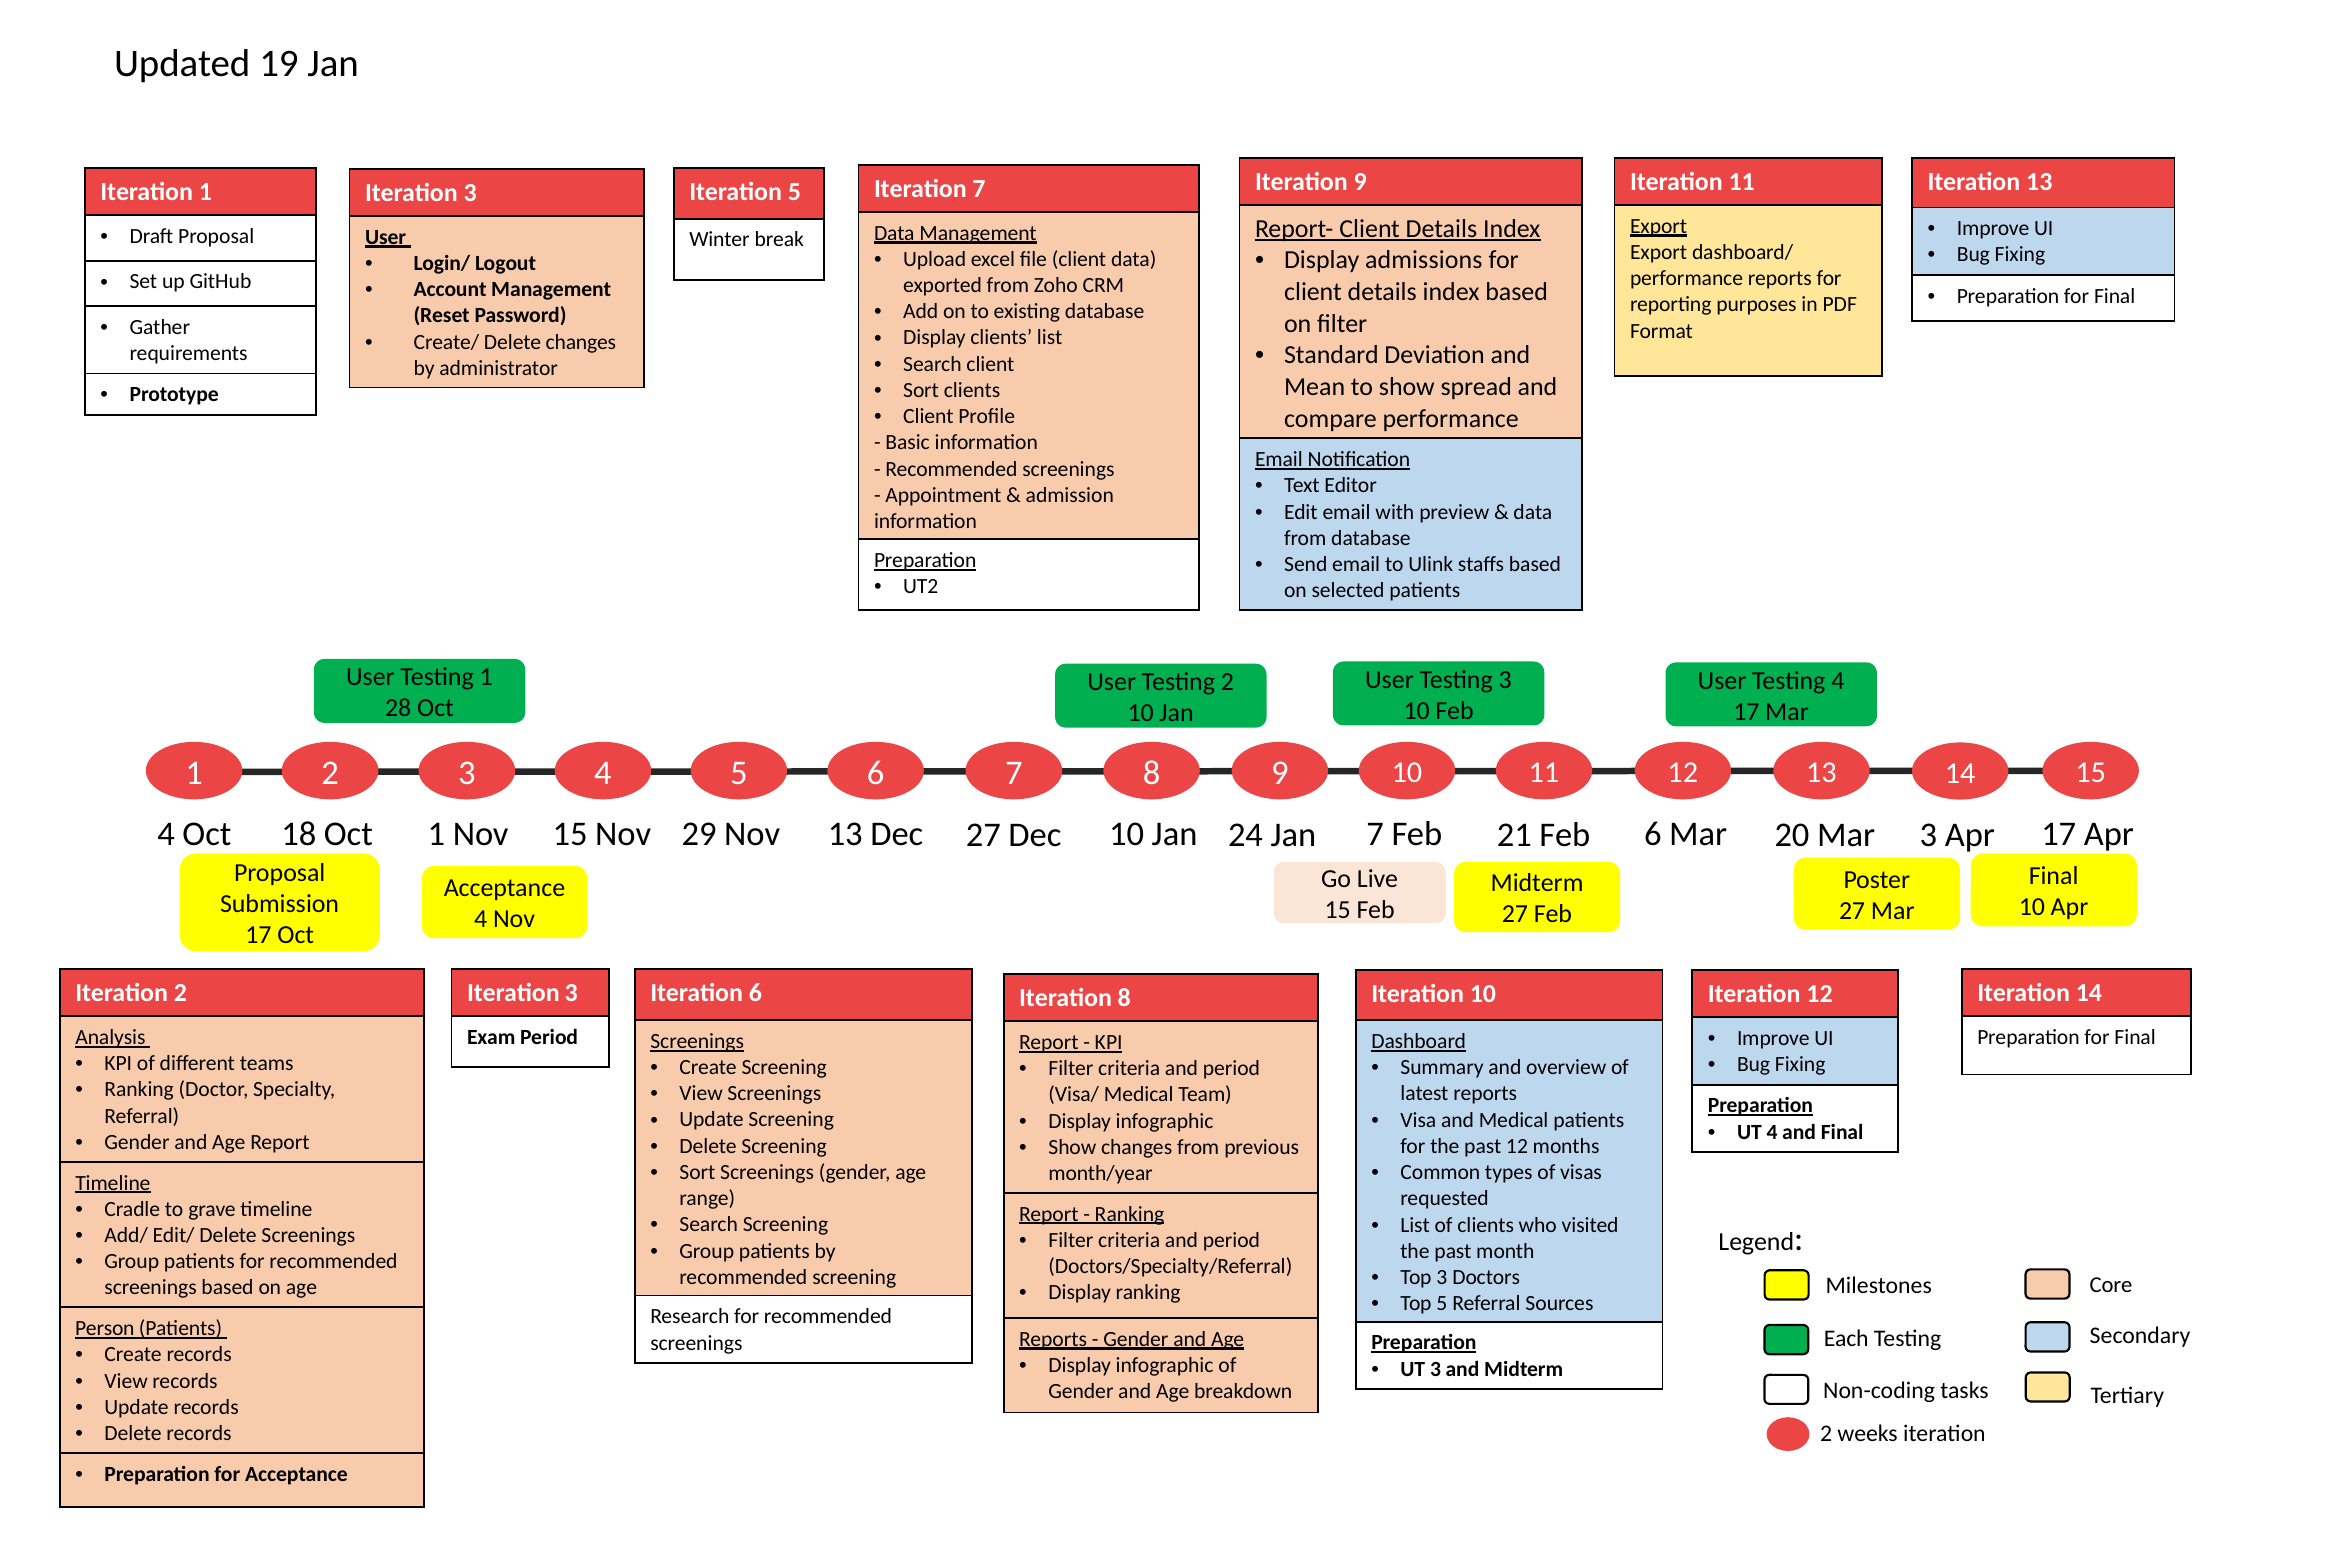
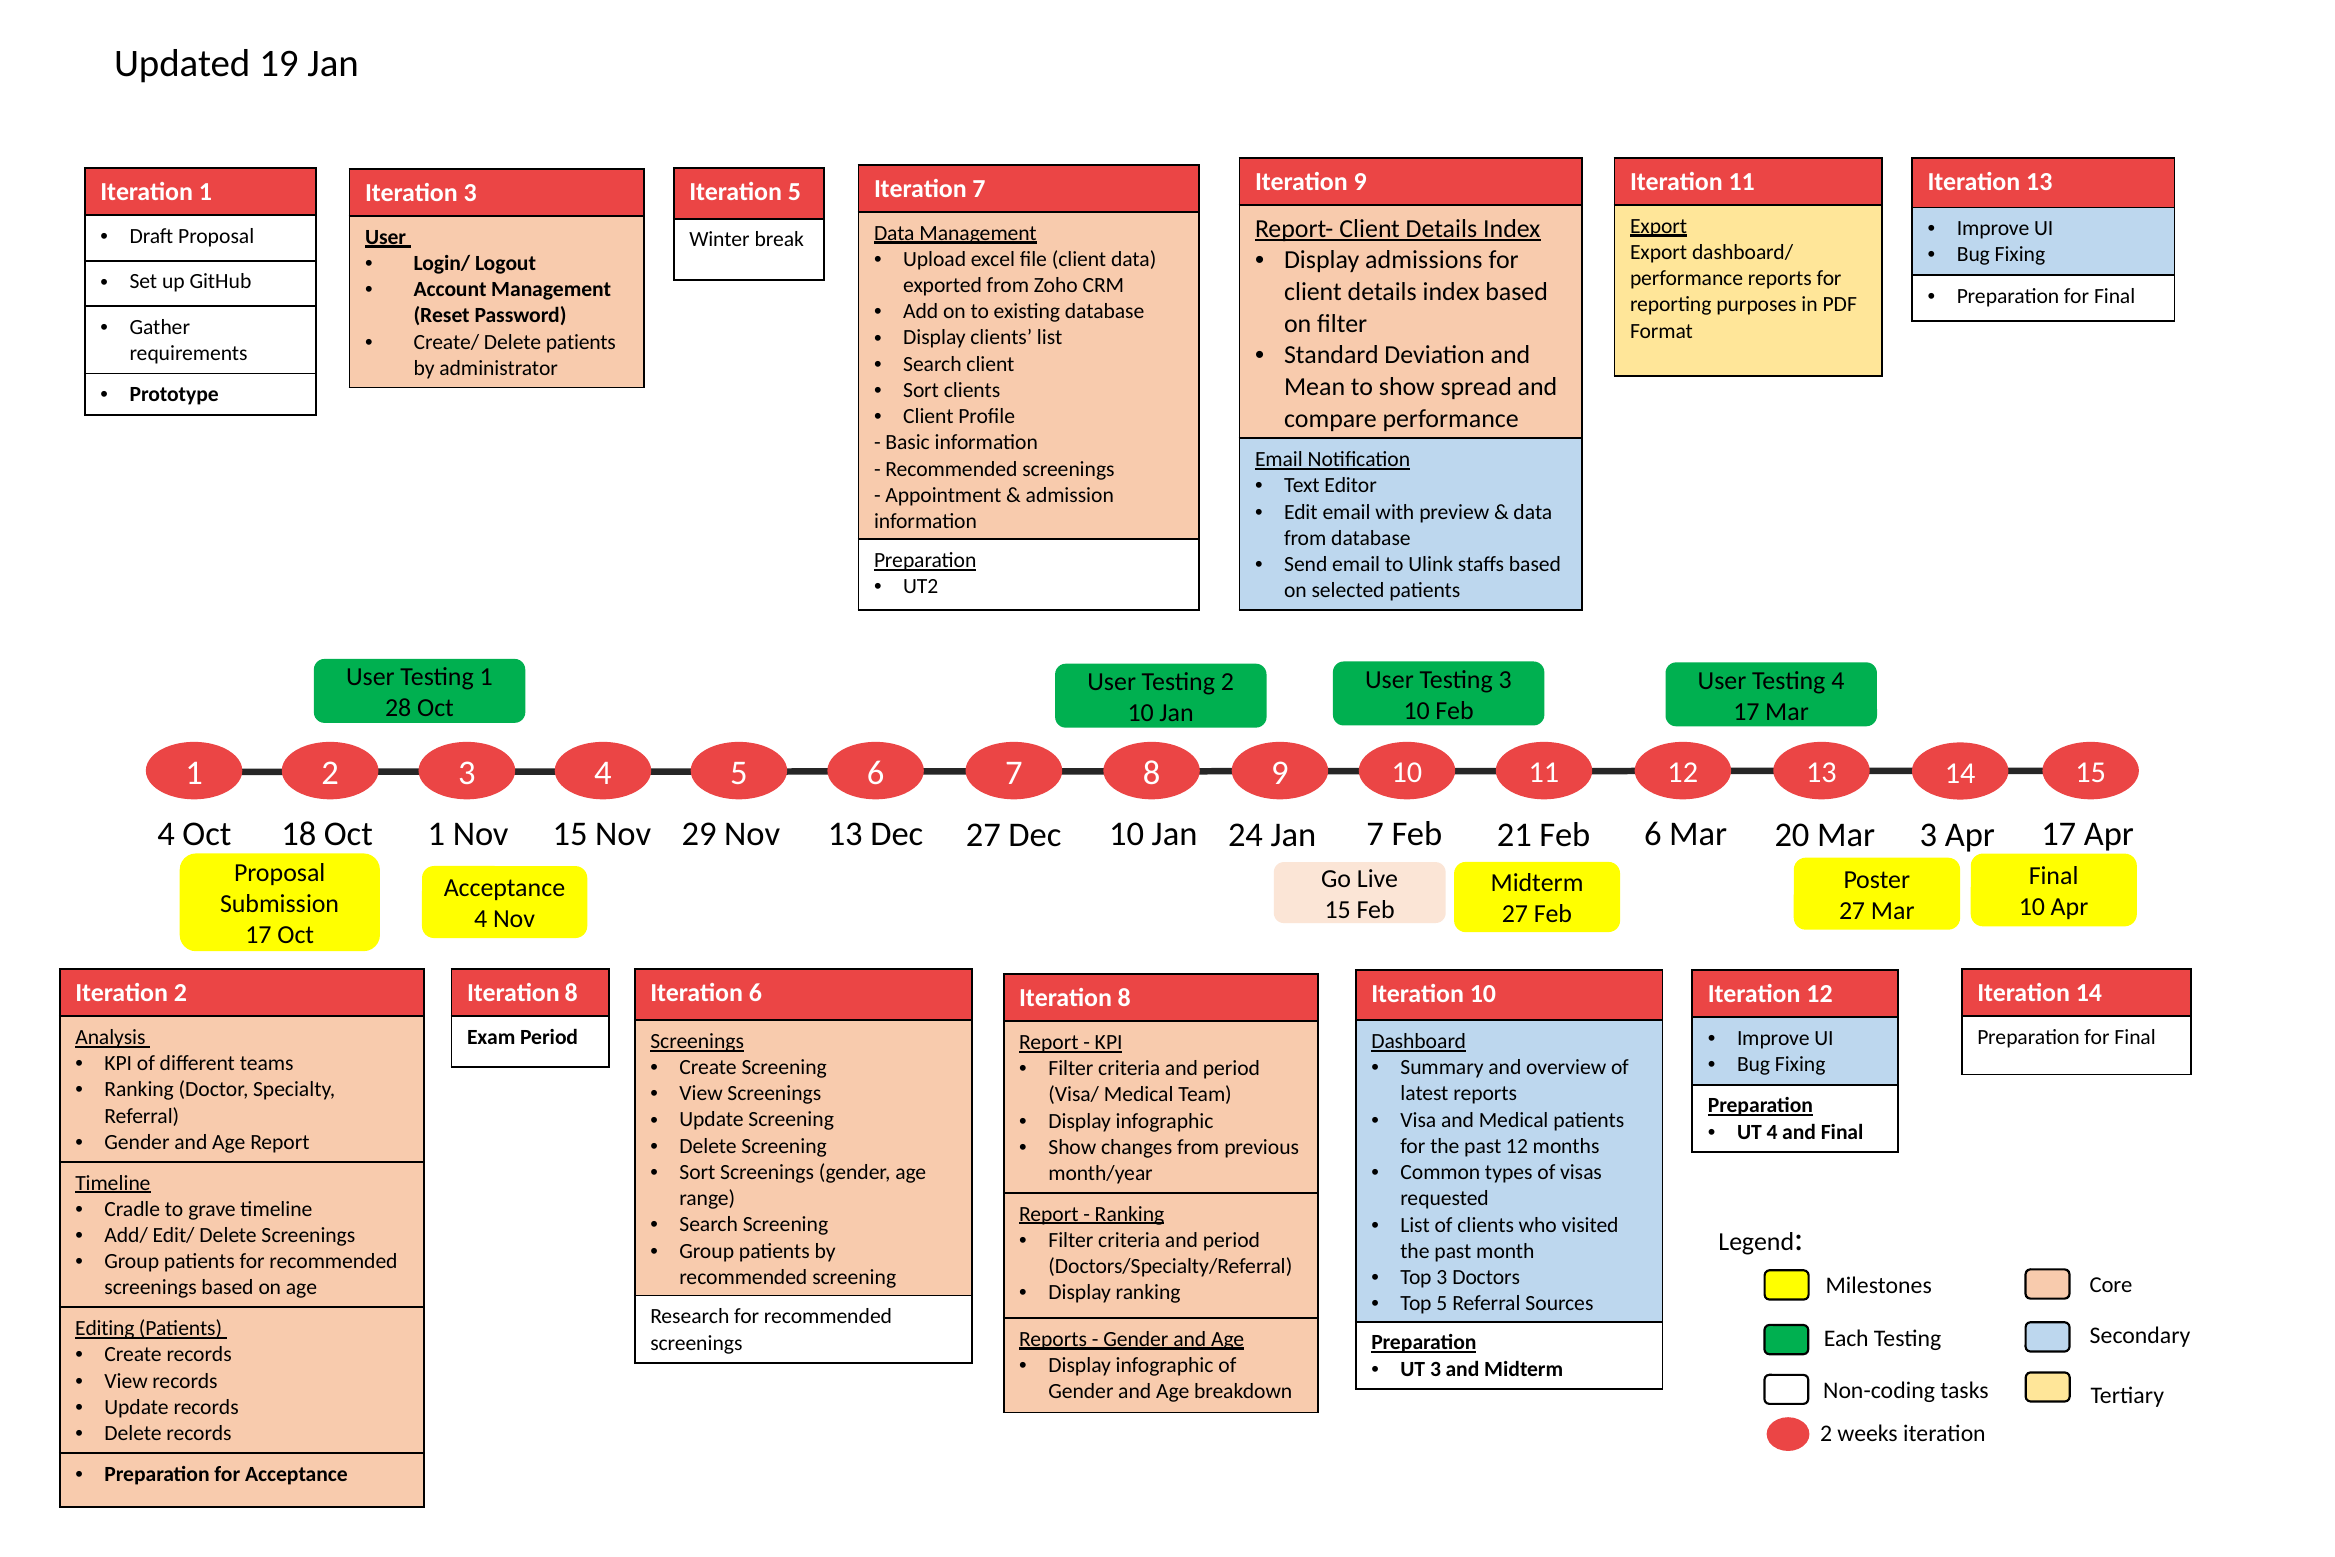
Delete changes: changes -> patients (581, 342)
3: 3 -> 8 (571, 993)
Person: Person -> Editing (105, 1328)
